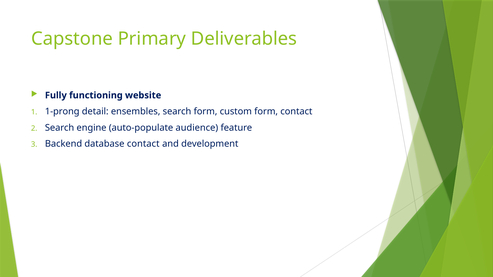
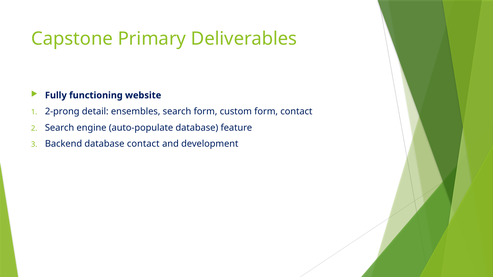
1-prong: 1-prong -> 2-prong (62, 112)
auto-populate audience: audience -> database (197, 128)
